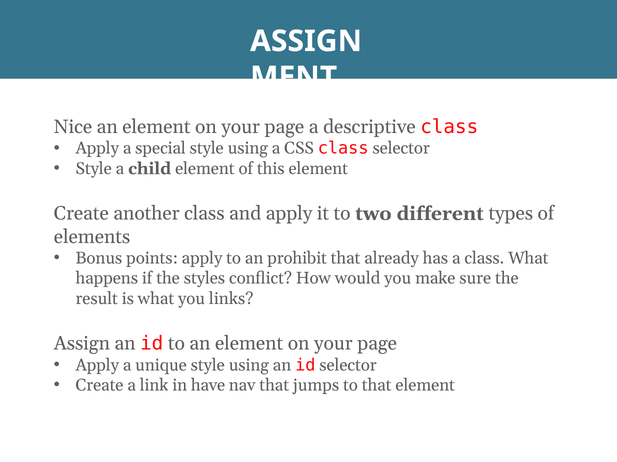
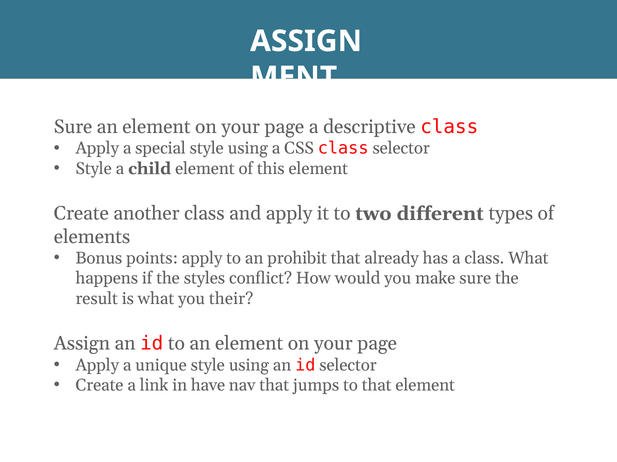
Nice: Nice -> Sure (73, 127)
links: links -> their (231, 299)
